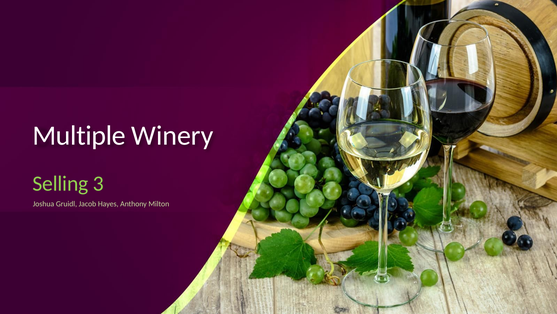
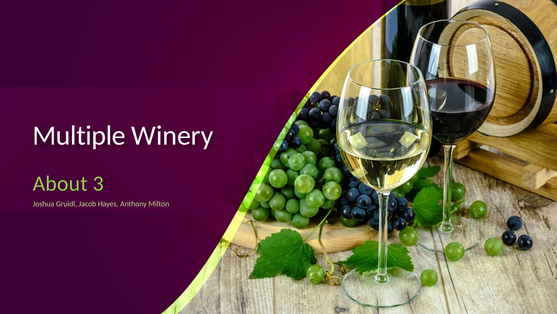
Selling: Selling -> About (60, 183)
